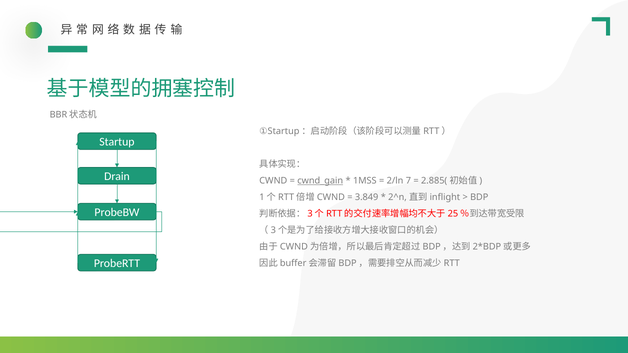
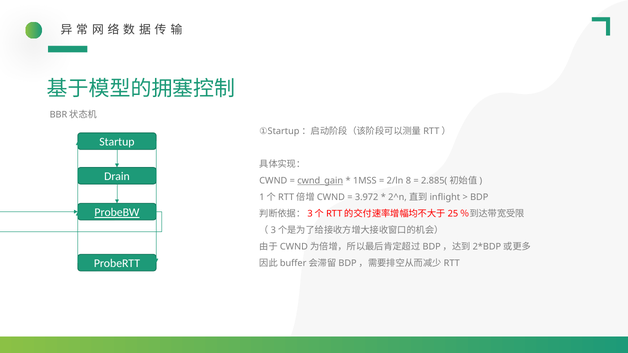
7: 7 -> 8 (408, 181)
3.849: 3.849 -> 3.972 (367, 197)
ProbeBW underline: none -> present (117, 213)
